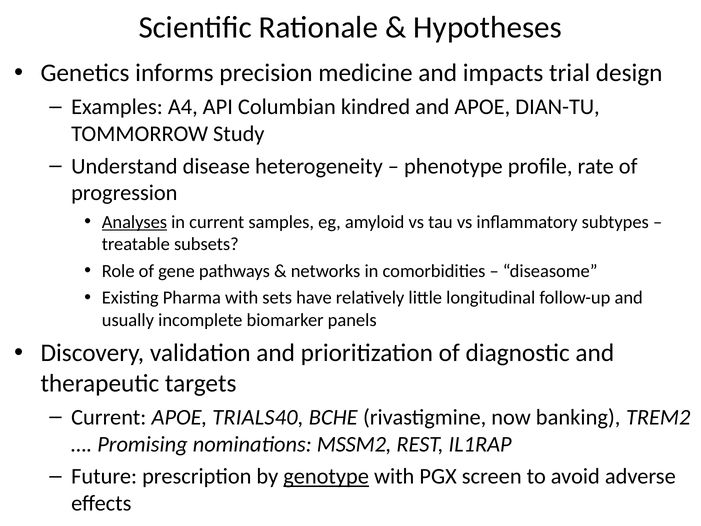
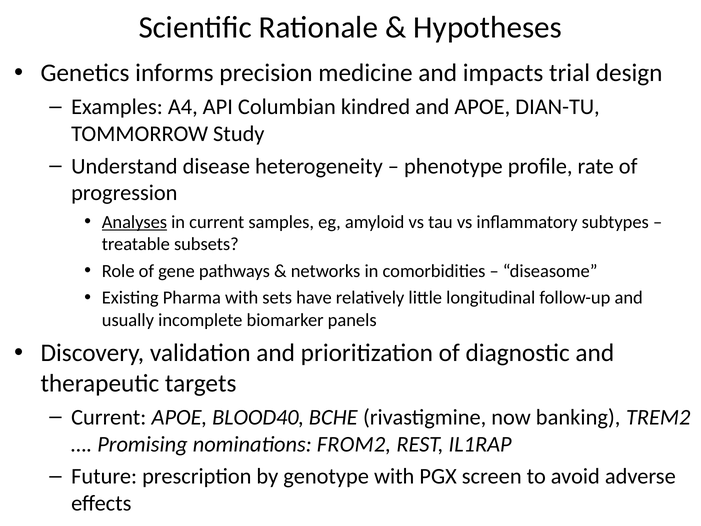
TRIALS40: TRIALS40 -> BLOOD40 (258, 417)
MSSM2: MSSM2 -> FROM2 (354, 444)
genotype underline: present -> none (326, 476)
